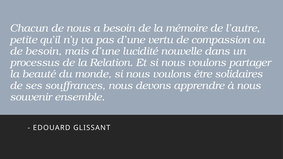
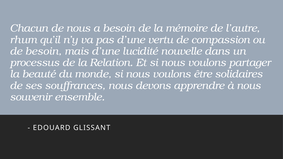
petite: petite -> rhum (23, 40)
